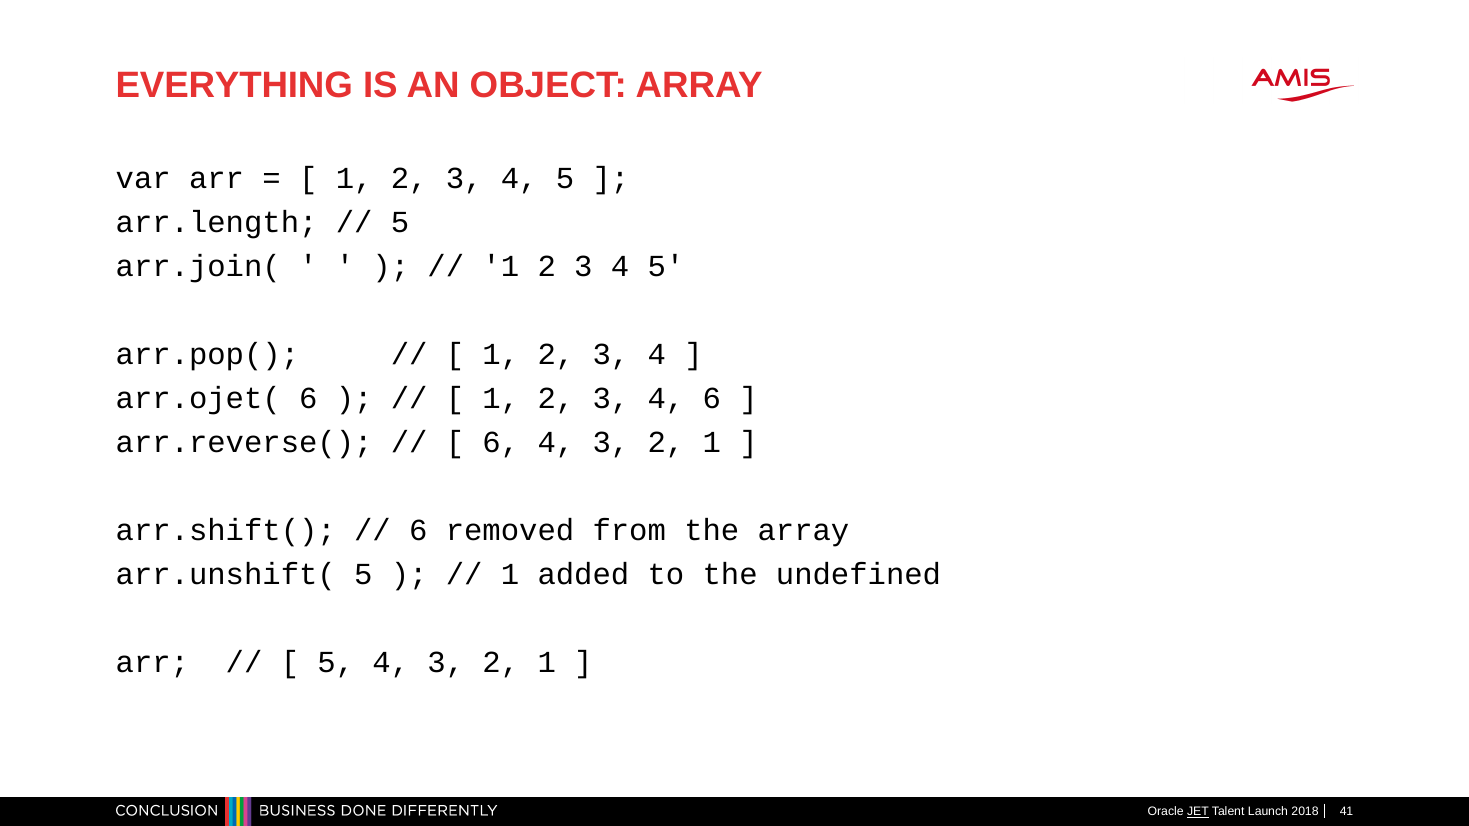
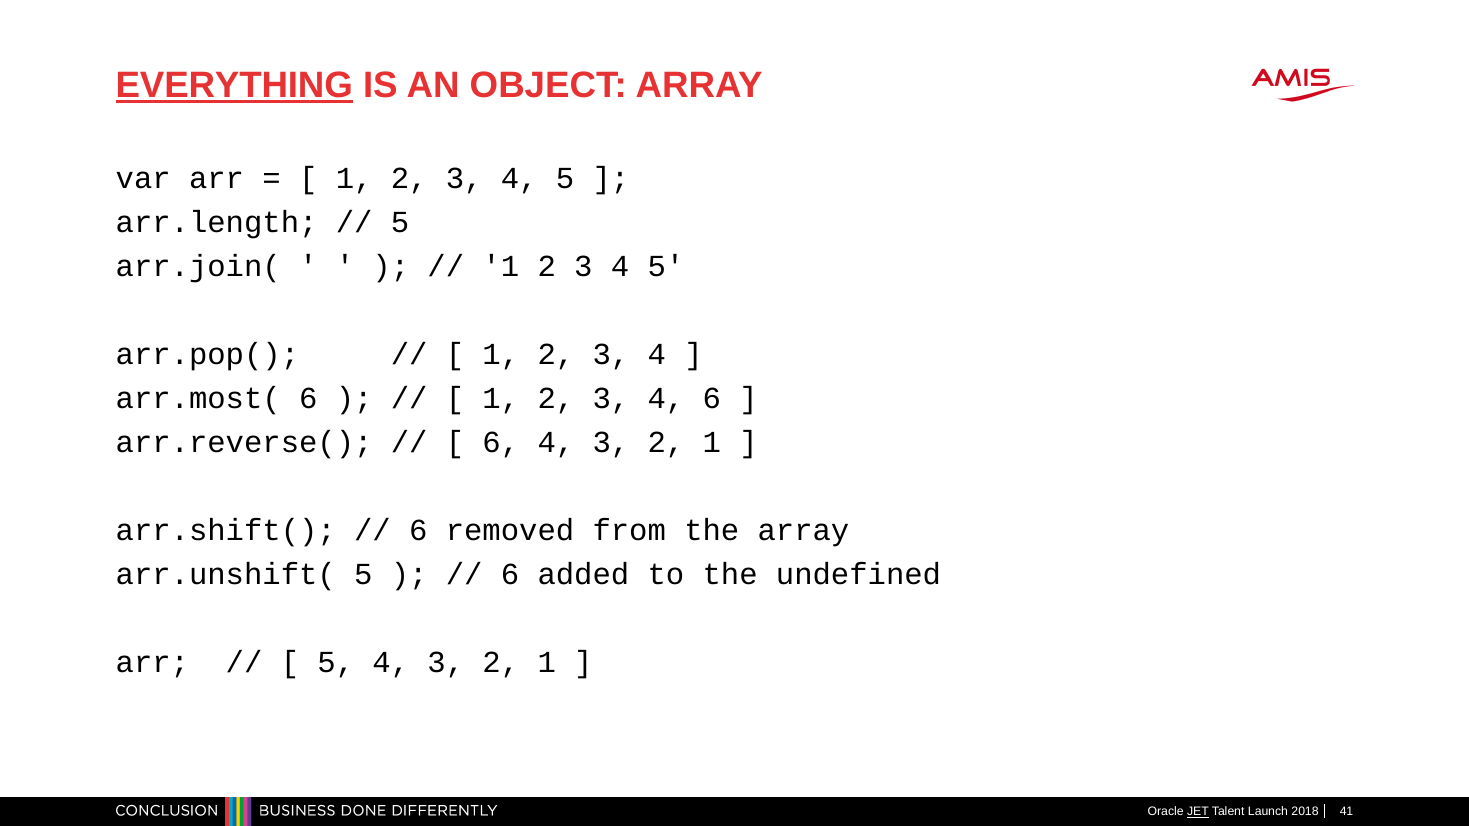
EVERYTHING underline: none -> present (234, 86)
arr.ojet(: arr.ojet( -> arr.most( (198, 399)
1: 1 -> 6 (510, 575)
